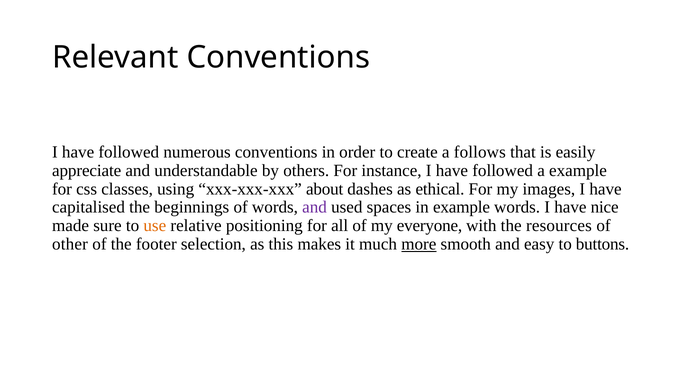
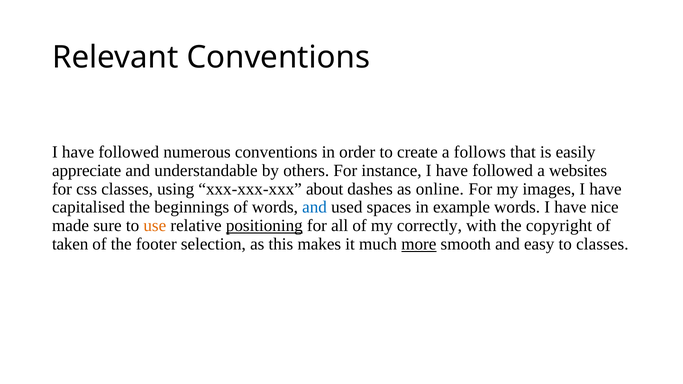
a example: example -> websites (578, 171)
ethical: ethical -> online (440, 189)
and colour: purple -> blue (315, 207)
positioning underline: none -> present (264, 226)
everyone: everyone -> correctly (429, 226)
resources: resources -> copyright (559, 226)
other: other -> taken (70, 244)
to buttons: buttons -> classes (602, 244)
